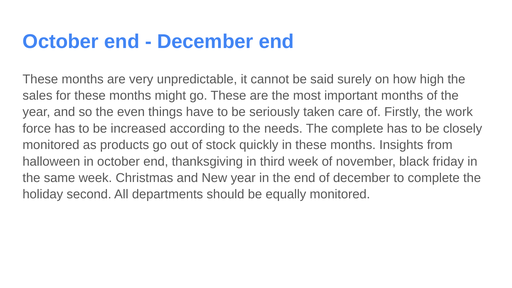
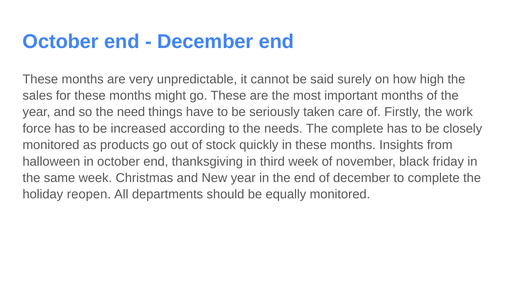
even: even -> need (131, 112)
second: second -> reopen (89, 194)
